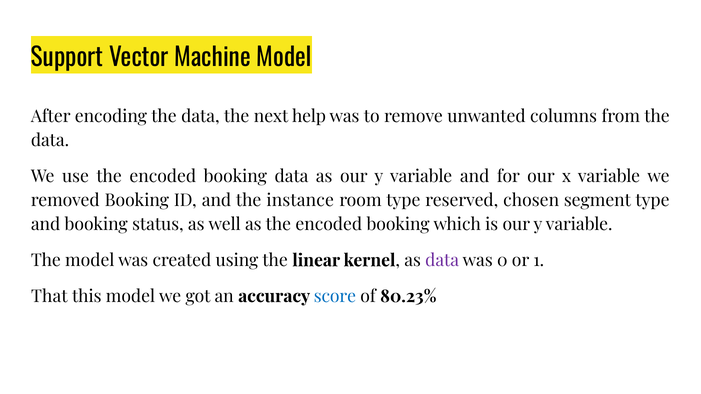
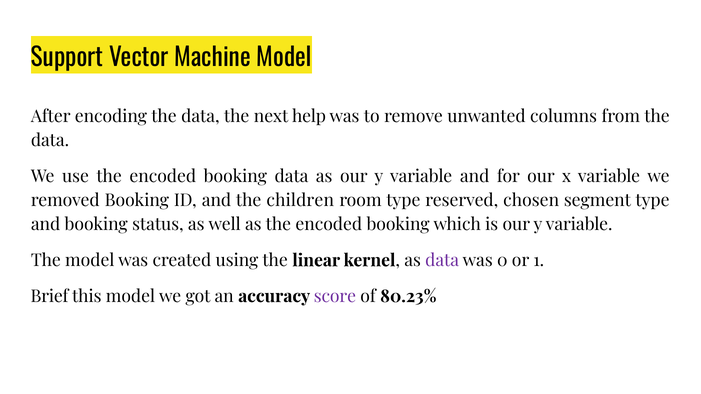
instance: instance -> children (300, 201)
That: That -> Brief (50, 297)
score colour: blue -> purple (335, 297)
